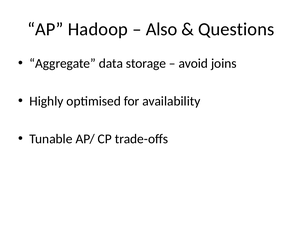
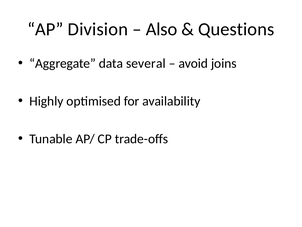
Hadoop: Hadoop -> Division (98, 29)
storage: storage -> several (146, 63)
